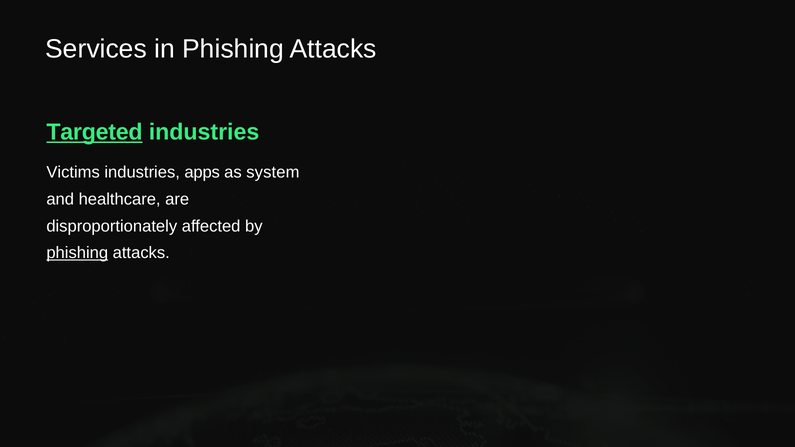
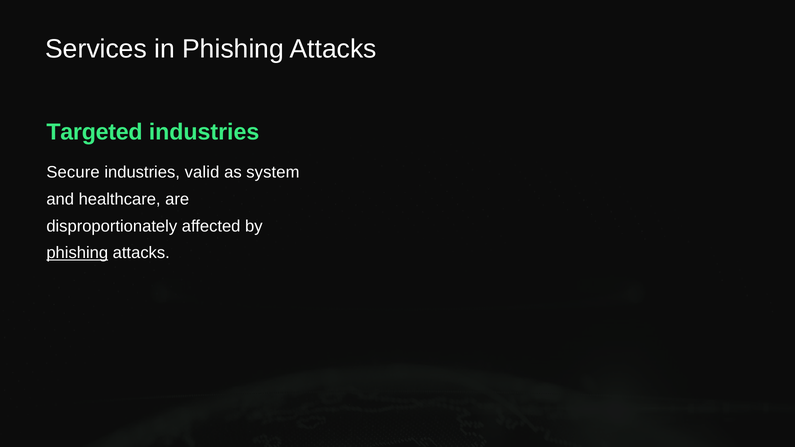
Targeted underline: present -> none (95, 132)
Victims: Victims -> Secure (73, 173)
apps: apps -> valid (202, 173)
